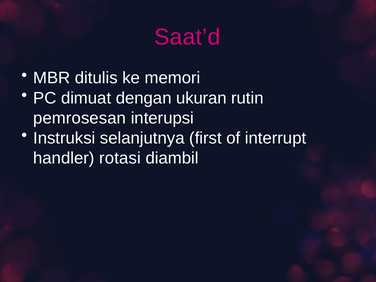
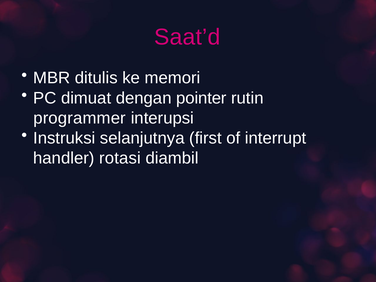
ukuran: ukuran -> pointer (201, 98)
pemrosesan: pemrosesan -> programmer (80, 118)
